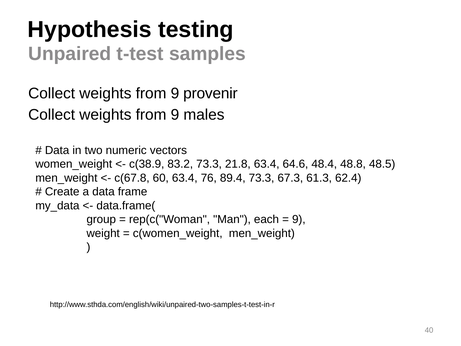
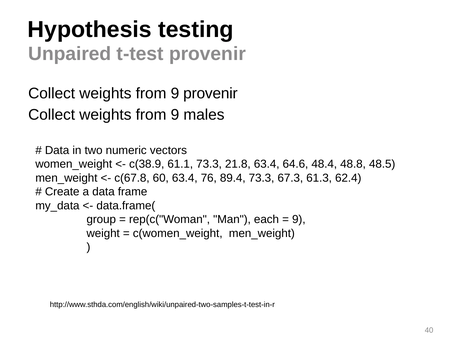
t-test samples: samples -> provenir (207, 54)
83.2: 83.2 -> 61.1 (180, 164)
